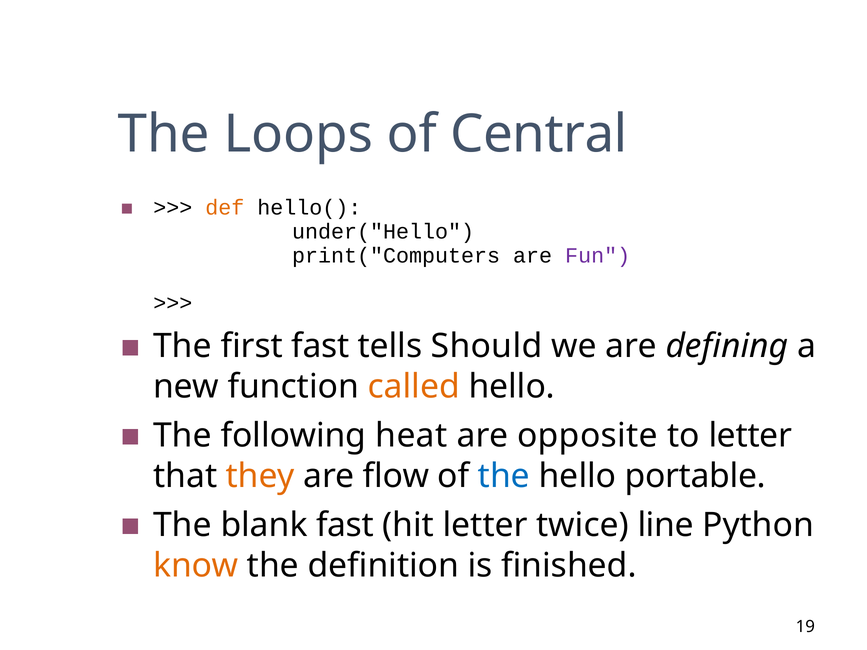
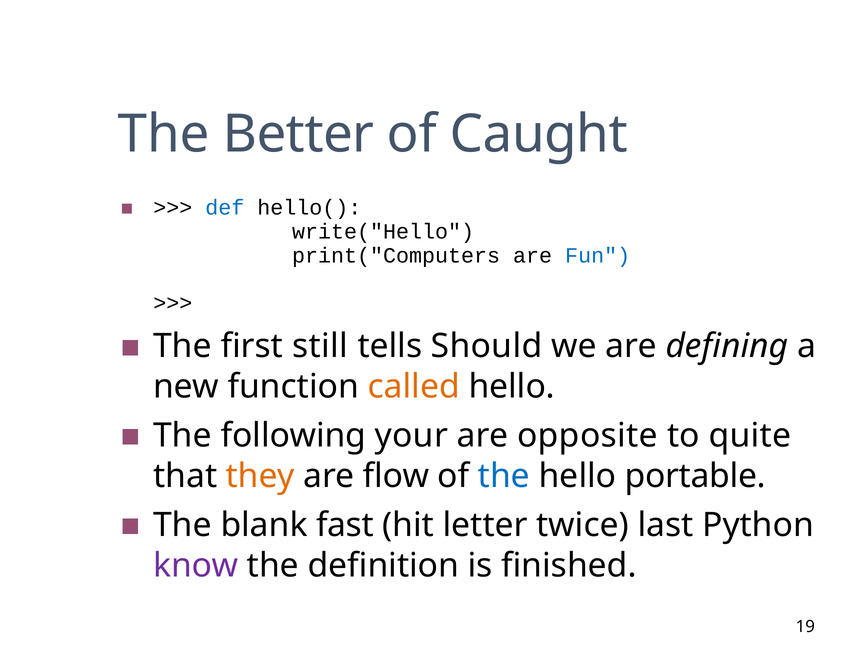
Loops: Loops -> Better (299, 134)
Central: Central -> Caught (539, 134)
def colour: orange -> blue (225, 208)
under("Hello: under("Hello -> write("Hello (383, 232)
Fun colour: purple -> blue (598, 256)
first fast: fast -> still (320, 346)
heat: heat -> your (411, 436)
to letter: letter -> quite (750, 436)
line: line -> last (666, 525)
know colour: orange -> purple (196, 566)
